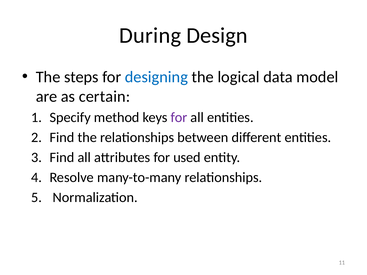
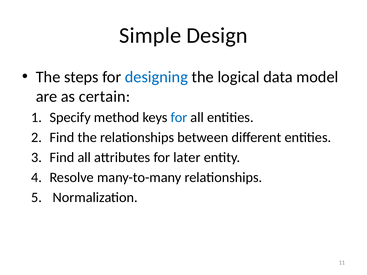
During: During -> Simple (150, 36)
for colour: purple -> blue (179, 118)
used: used -> later (187, 158)
